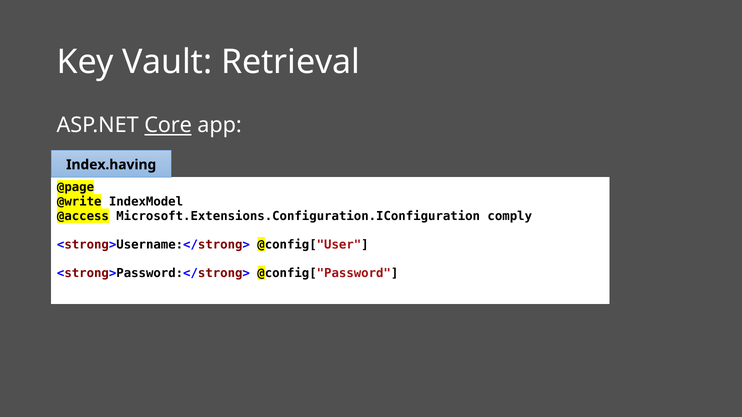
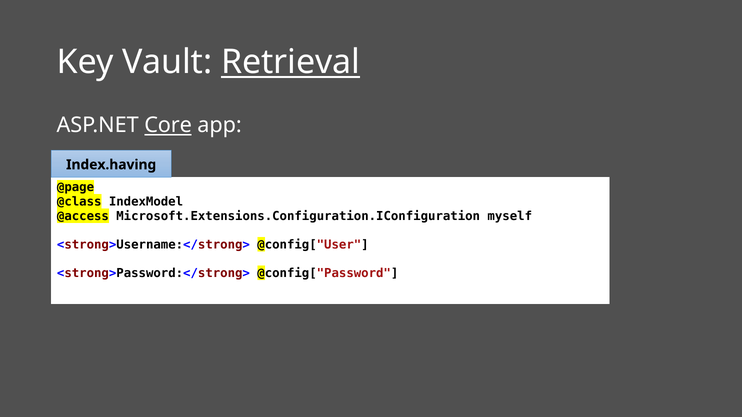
Retrieval underline: none -> present (291, 62)
@write: @write -> @class (79, 202)
comply: comply -> myself (510, 216)
